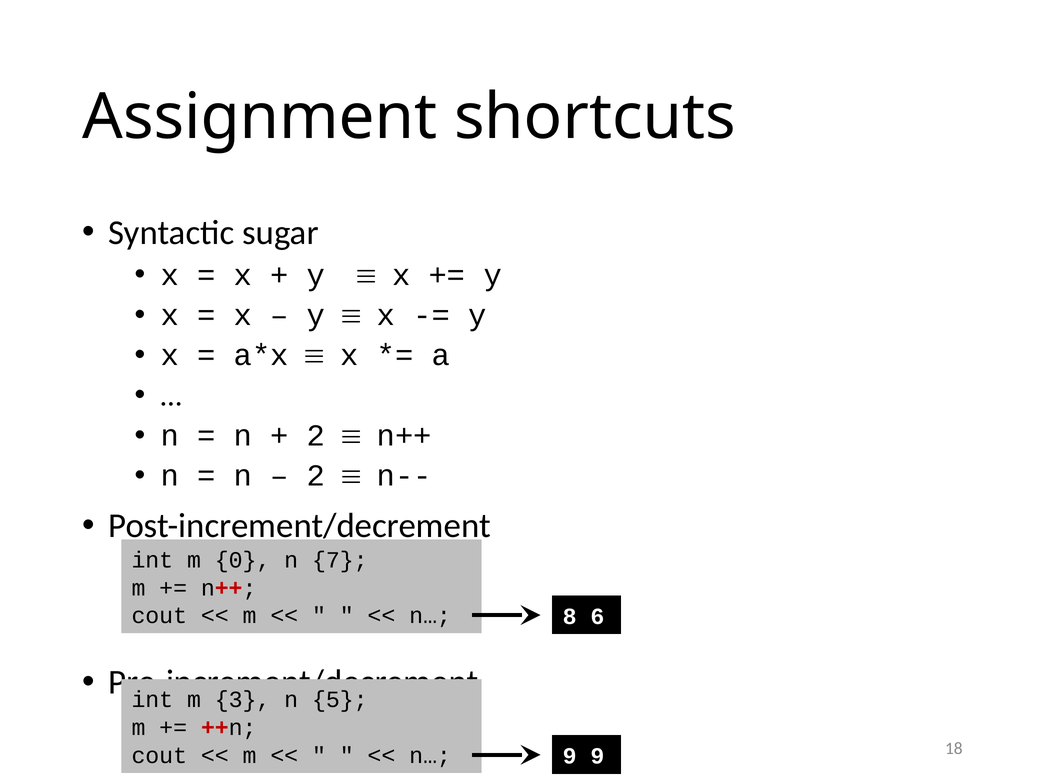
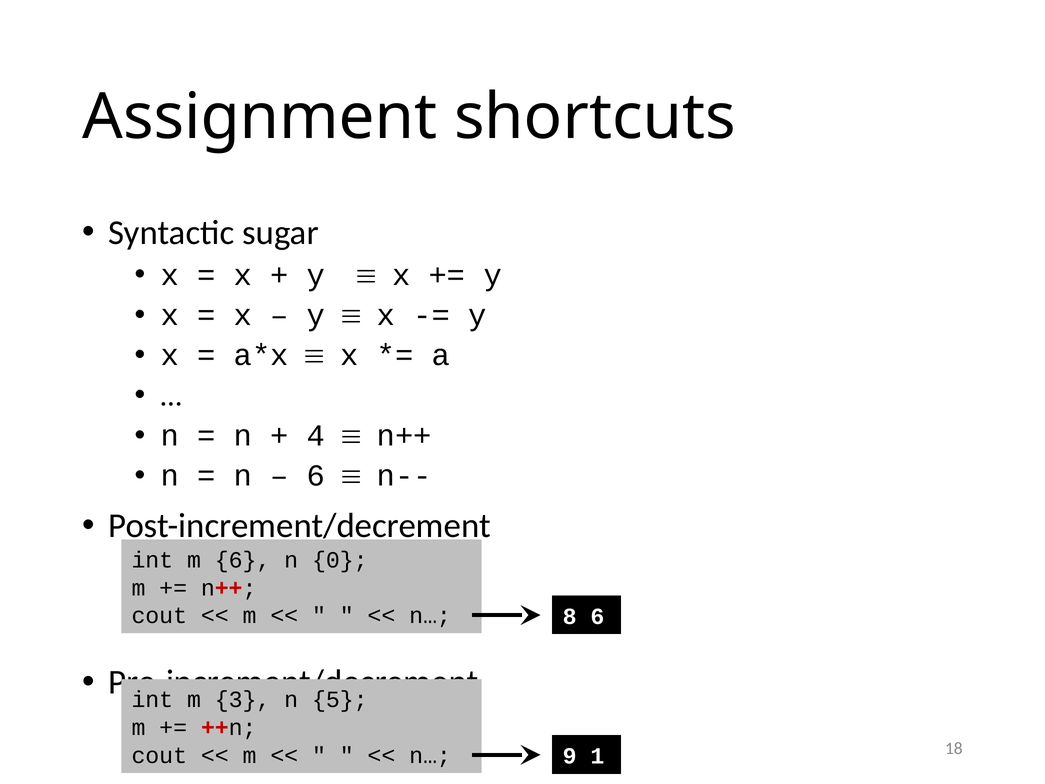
2: 2 -> 4 (316, 436)
2: 2 -> 6 (316, 476)
m 0: 0 -> 6 (243, 560)
7: 7 -> 0 (340, 560)
9 9: 9 -> 1 (597, 756)
